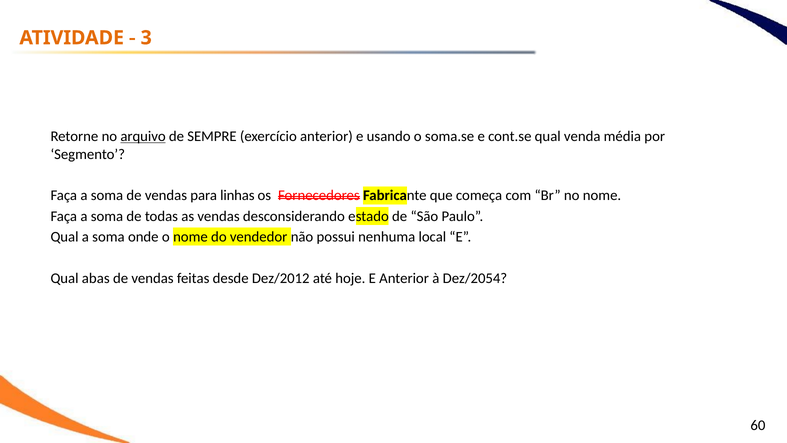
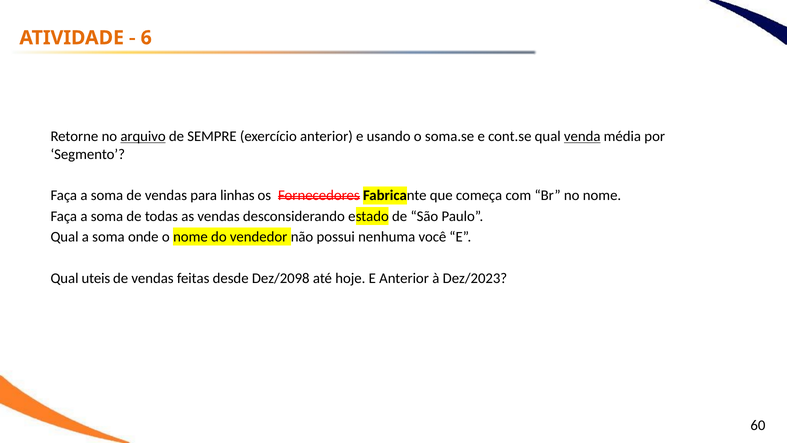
3: 3 -> 6 (146, 38)
venda underline: none -> present (582, 136)
local: local -> você (432, 237)
abas: abas -> uteis (96, 278)
Dez/2012: Dez/2012 -> Dez/2098 (281, 278)
Dez/2054: Dez/2054 -> Dez/2023 (475, 278)
